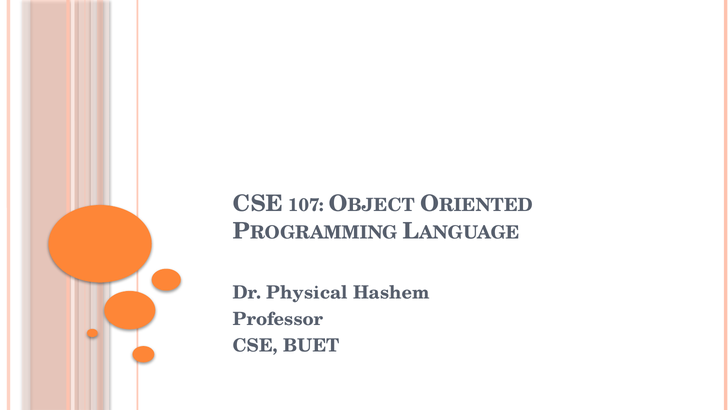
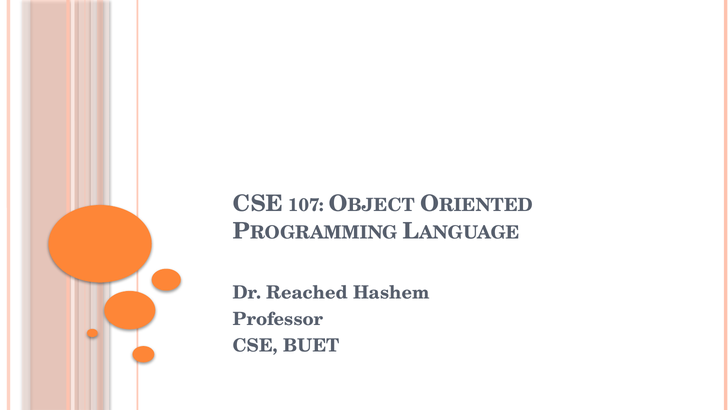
Physical: Physical -> Reached (307, 292)
